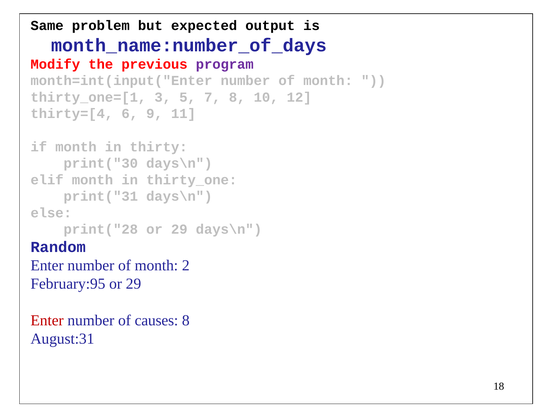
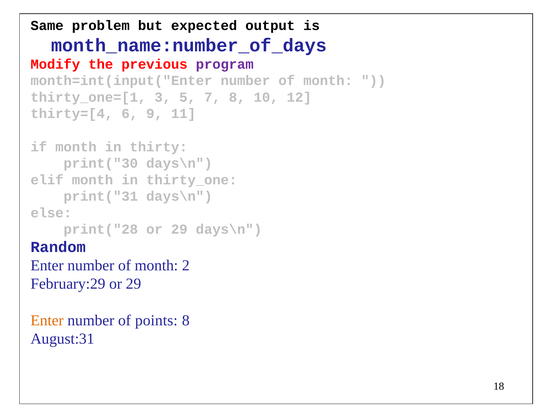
February:95: February:95 -> February:29 (68, 284)
Enter colour: red -> orange (47, 321)
causes: causes -> points (156, 321)
